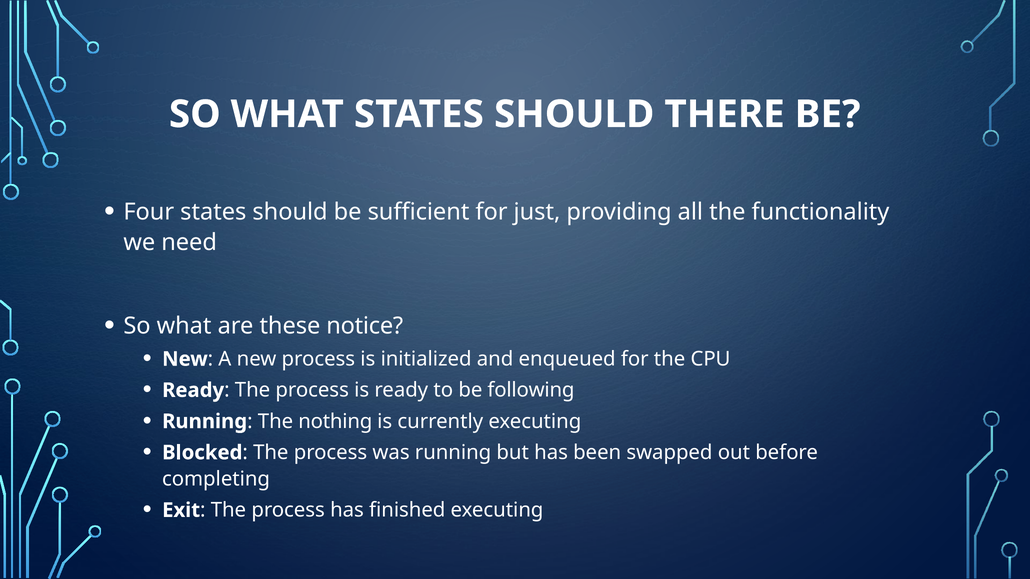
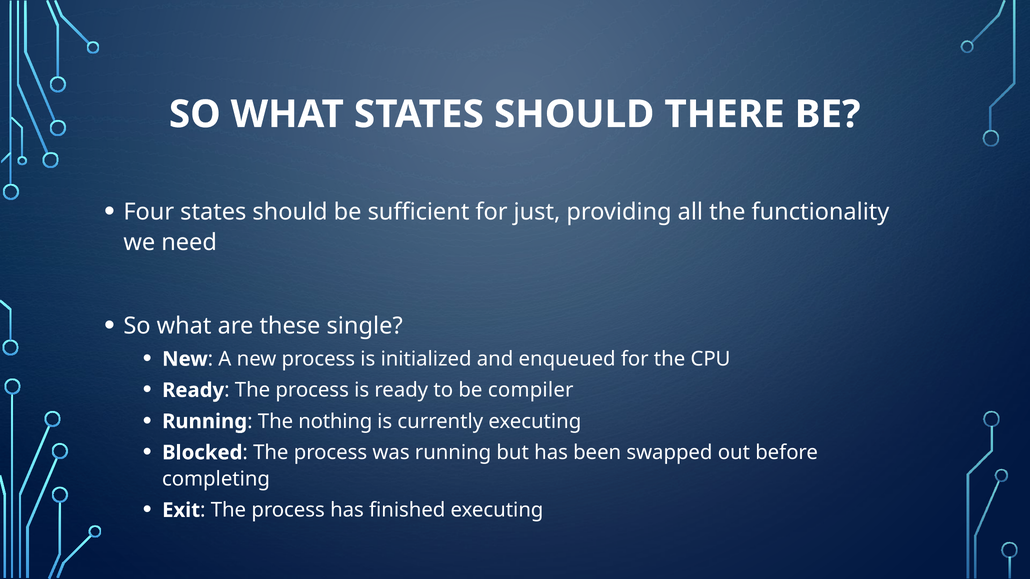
notice: notice -> single (365, 326)
following: following -> compiler (531, 390)
